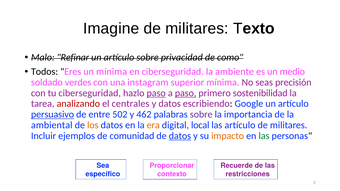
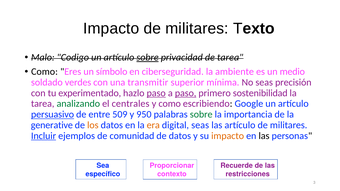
Imagine: Imagine -> Impacto (111, 29)
Refinar: Refinar -> Codigo (73, 57)
sobre underline: none -> present (148, 57)
de como: como -> tarea (230, 57)
Todos: Todos -> Como (44, 72)
un mínima: mínima -> símbolo (112, 72)
instagram: instagram -> transmitir (148, 82)
tu ciberseguridad: ciberseguridad -> experimentado (90, 93)
analizando colour: red -> green (78, 104)
y datos: datos -> como (170, 104)
502: 502 -> 509 (120, 115)
462: 462 -> 950 (144, 115)
sobre colour: purple -> green (201, 115)
ambiental: ambiental -> generative (52, 125)
digital local: local -> seas (200, 125)
Incluir underline: none -> present (44, 136)
datos underline: present -> none (180, 136)
las colour: green -> black (264, 136)
